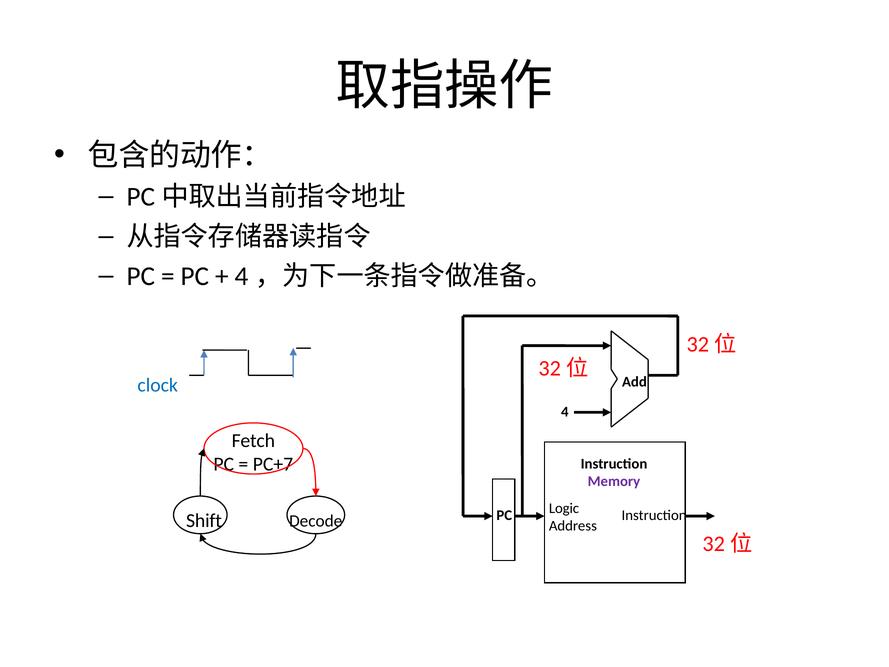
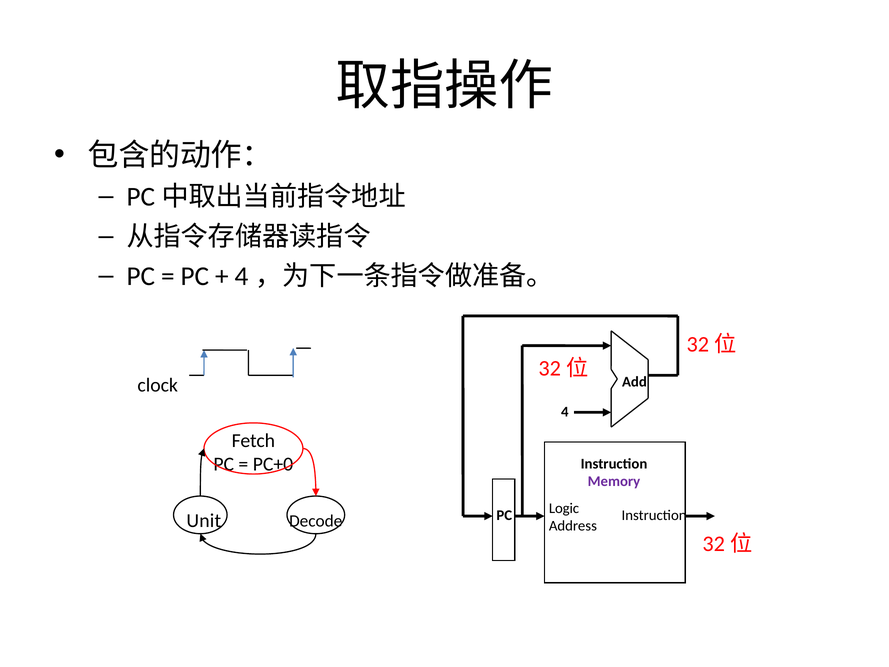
clock colour: blue -> black (158, 385)
PC+7: PC+7 -> PC+0 (273, 464)
Shift: Shift -> Unit (204, 521)
